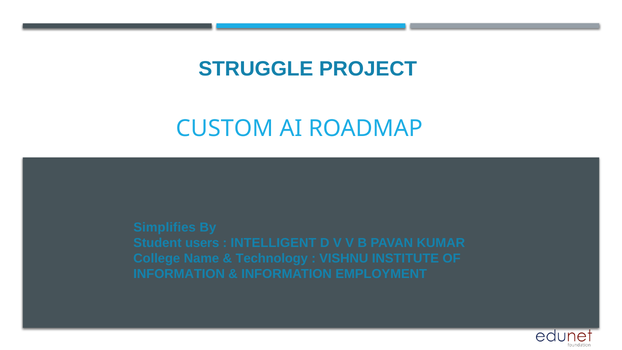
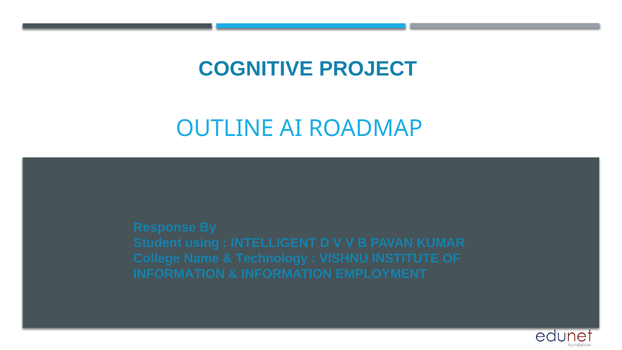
STRUGGLE: STRUGGLE -> COGNITIVE (256, 69)
CUSTOM: CUSTOM -> OUTLINE (225, 129)
Simplifies: Simplifies -> Response (165, 227)
users: users -> using (202, 243)
